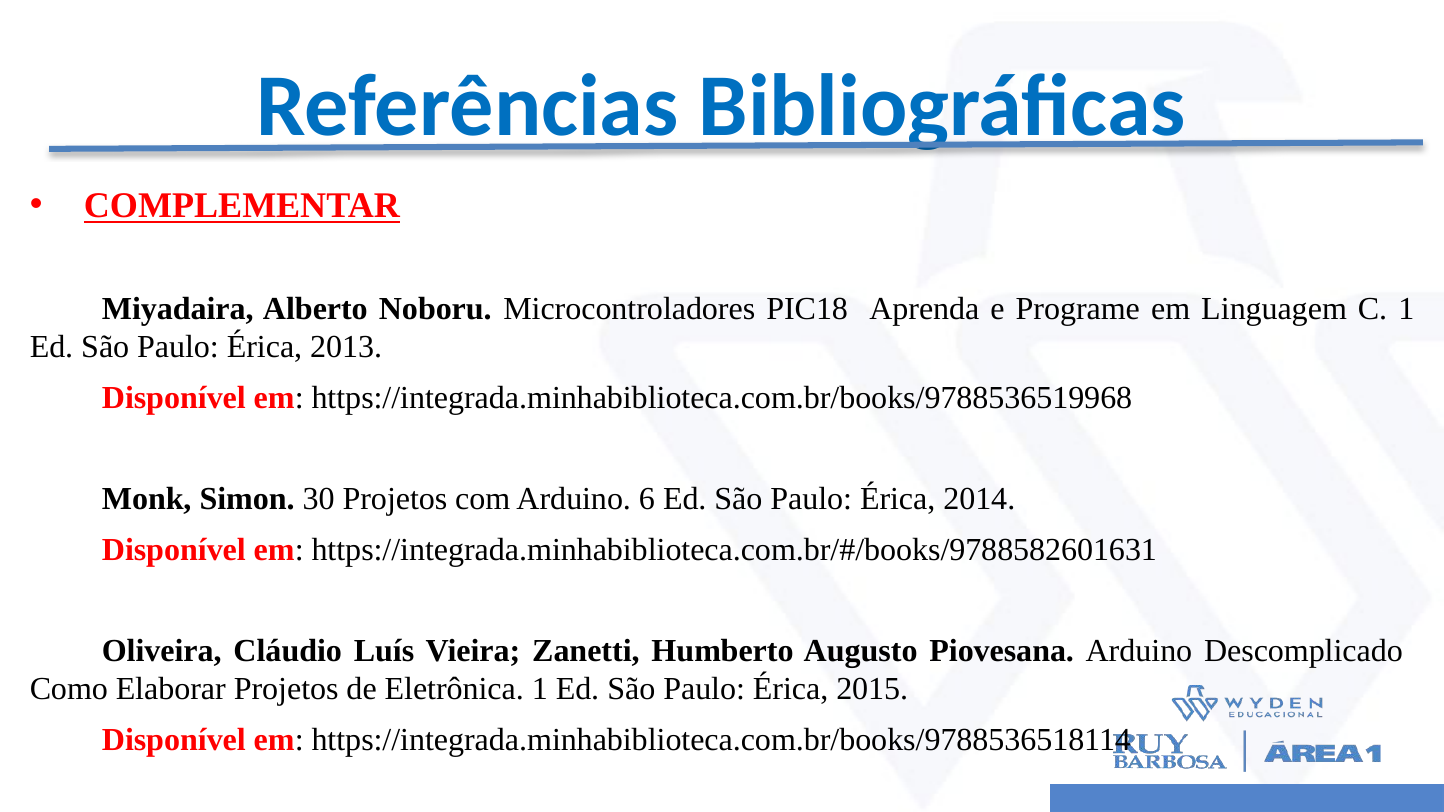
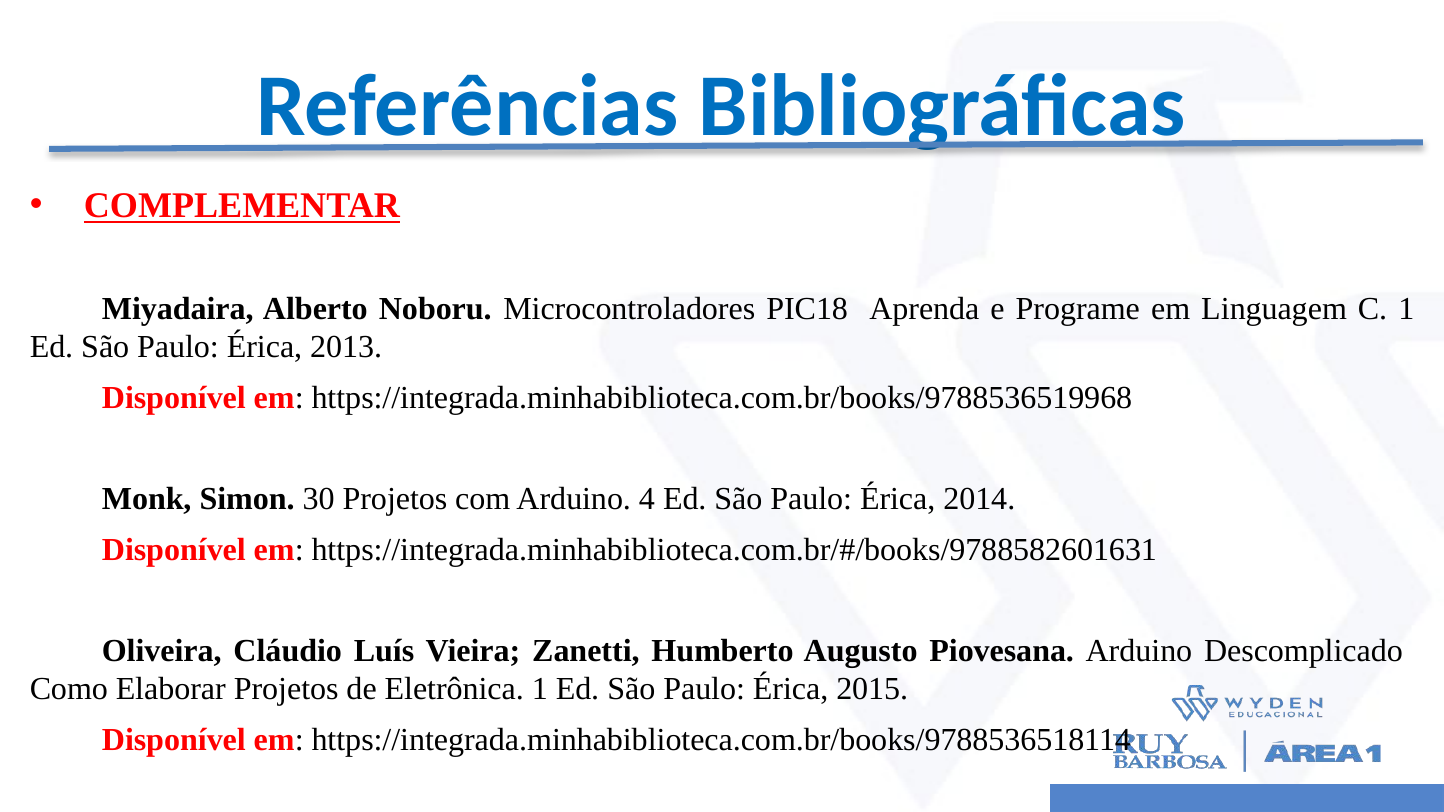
6: 6 -> 4 (647, 499)
